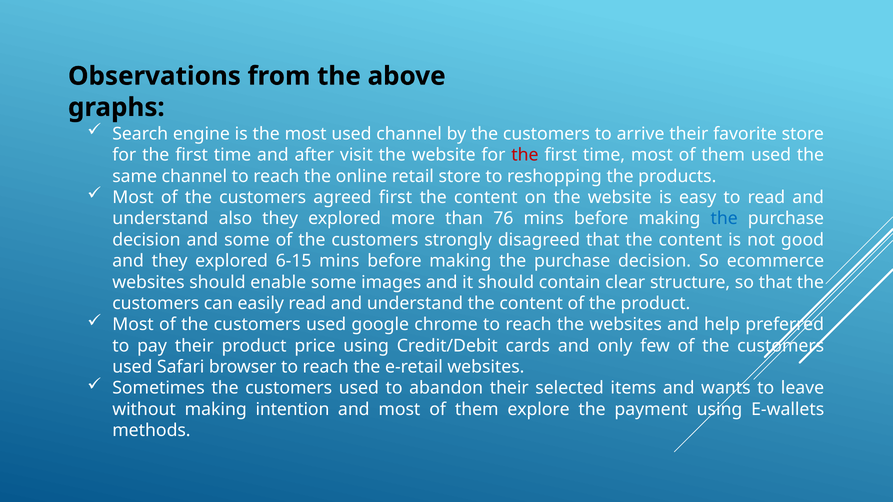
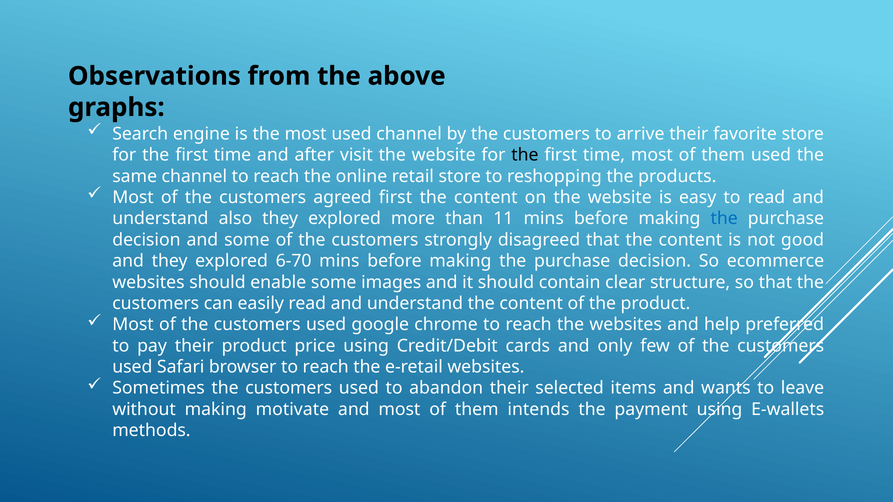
the colour: red -> black (525, 155)
76: 76 -> 11 (503, 219)
6-15: 6-15 -> 6-70 (294, 261)
intention: intention -> motivate (292, 410)
explore: explore -> intends (538, 410)
